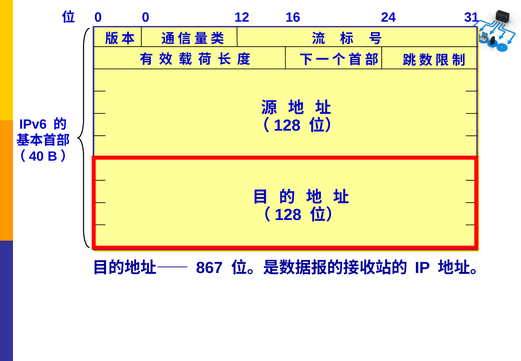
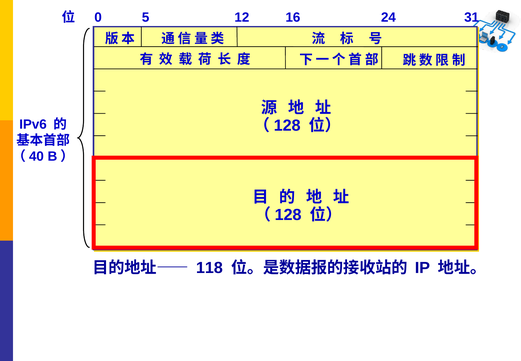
0 0: 0 -> 5 (146, 17)
867: 867 -> 118 (209, 268)
